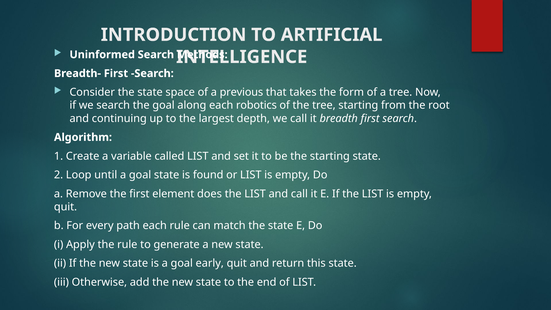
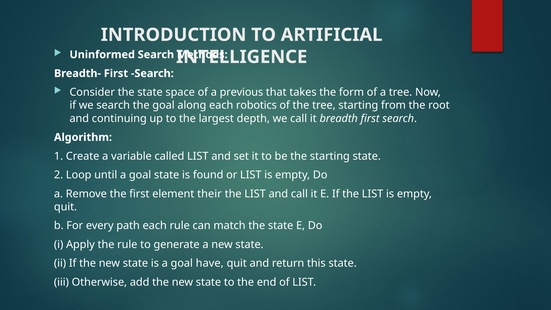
does: does -> their (209, 194)
early: early -> have (210, 263)
